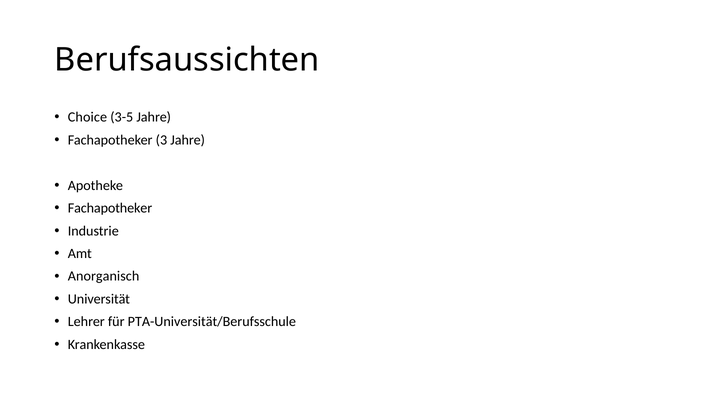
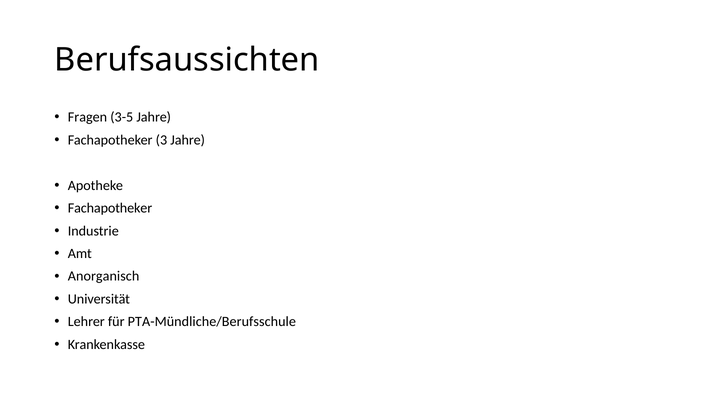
Choice: Choice -> Fragen (87, 117)
PTA-Universität/Berufsschule: PTA-Universität/Berufsschule -> PTA-Mündliche/Berufsschule (212, 321)
